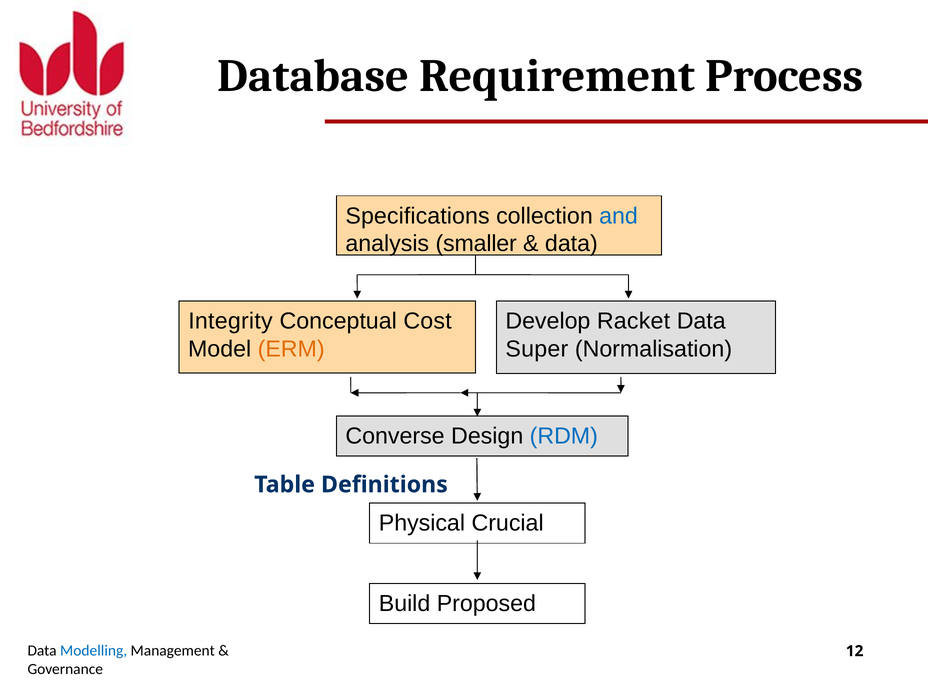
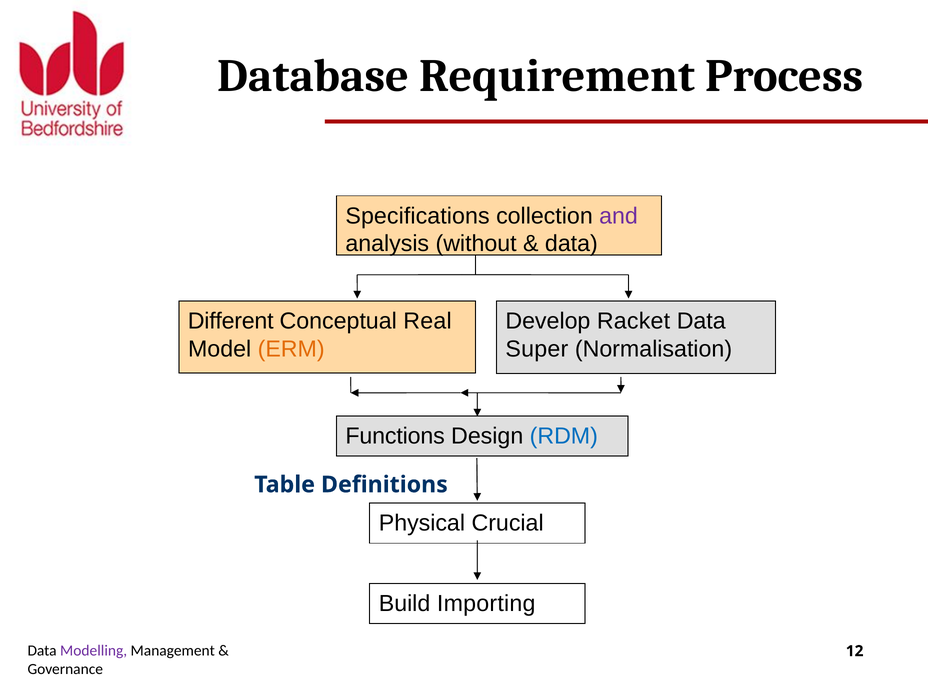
and colour: blue -> purple (619, 216)
smaller: smaller -> without (476, 244)
Integrity: Integrity -> Different (231, 321)
Cost: Cost -> Real (428, 321)
Converse: Converse -> Functions (395, 436)
Proposed: Proposed -> Importing (486, 603)
Modelling colour: blue -> purple (94, 651)
